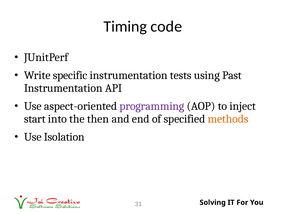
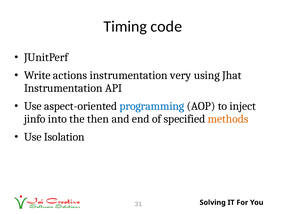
specific: specific -> actions (70, 75)
tests: tests -> very (181, 75)
Past: Past -> Jhat (232, 75)
programming colour: purple -> blue (152, 106)
start: start -> jinfo (35, 119)
